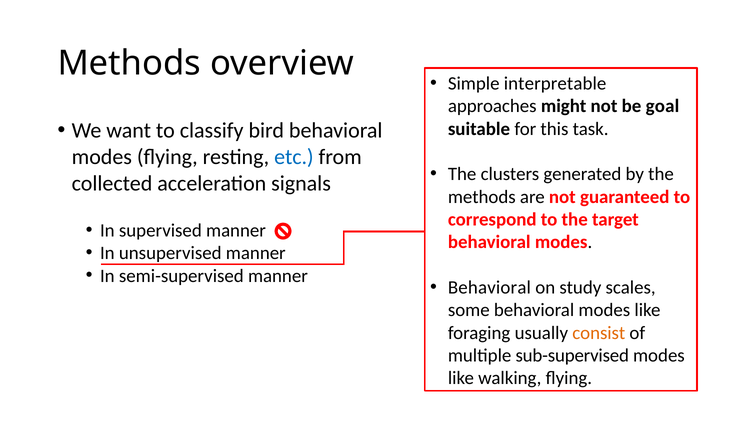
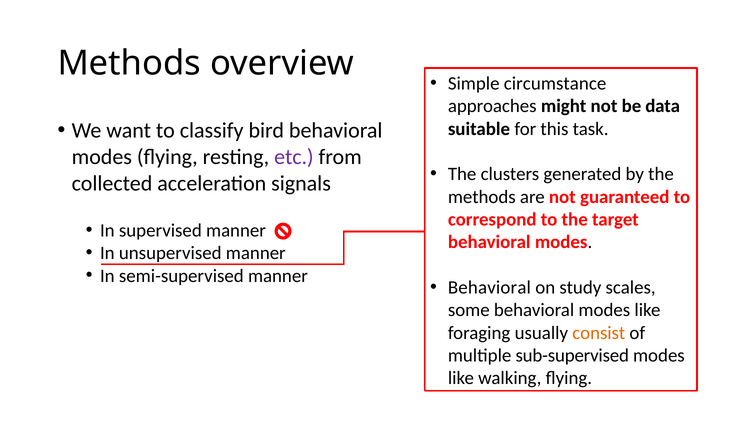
interpretable: interpretable -> circumstance (555, 83)
goal: goal -> data (663, 106)
etc colour: blue -> purple (294, 157)
